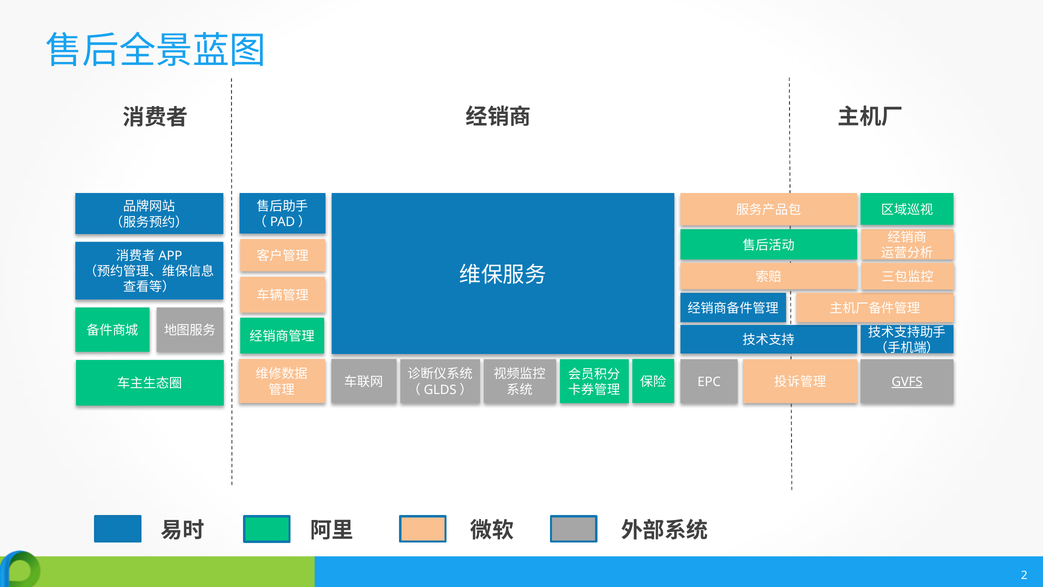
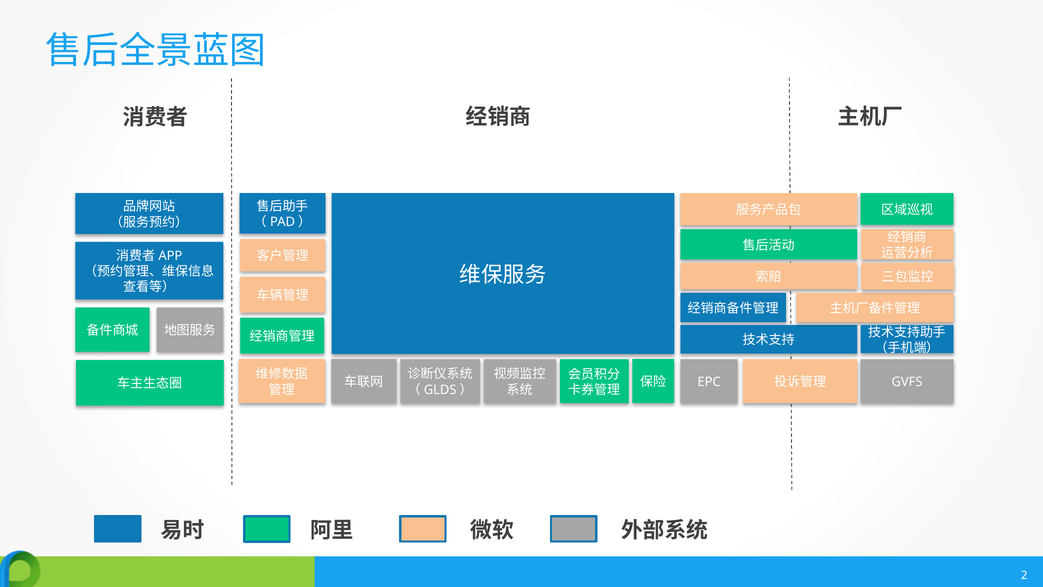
GVFS underline: present -> none (907, 382)
